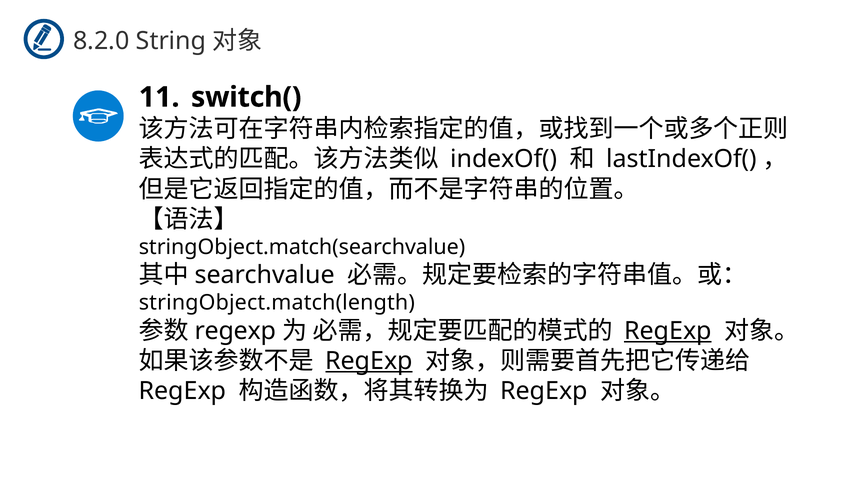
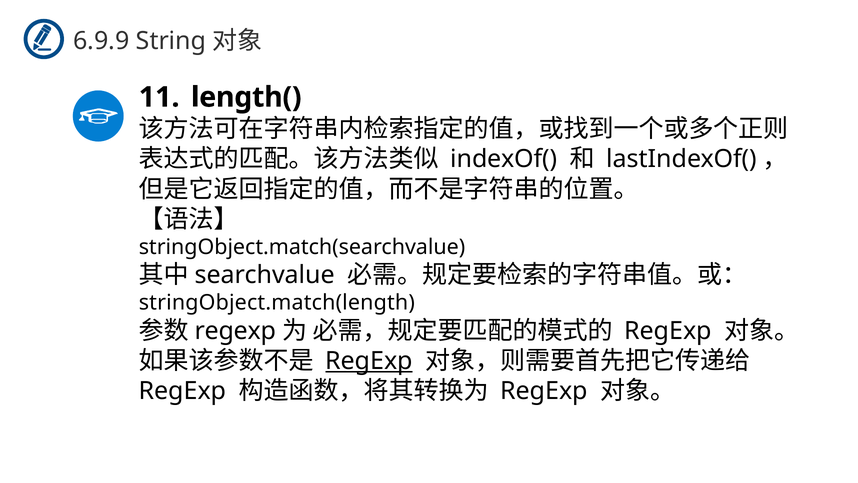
8.2.0: 8.2.0 -> 6.9.9 (101, 41)
switch(: switch( -> length( (246, 97)
RegExp underline: present -> none (668, 331)
